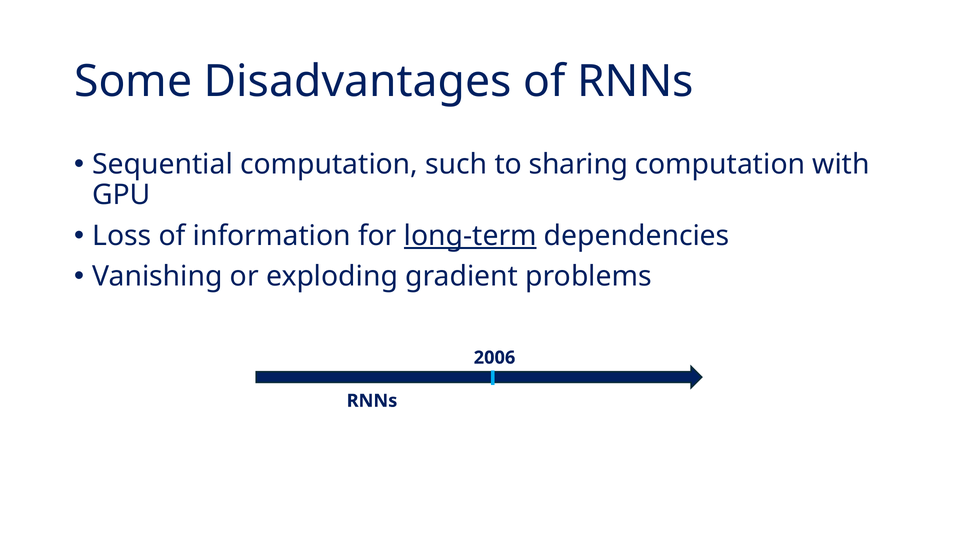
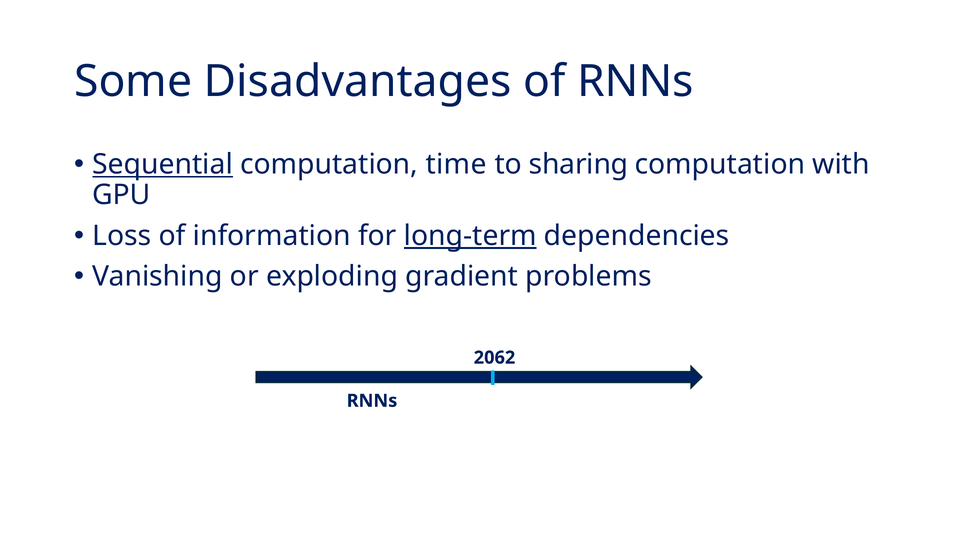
Sequential underline: none -> present (163, 164)
such: such -> time (456, 164)
2006: 2006 -> 2062 (495, 357)
